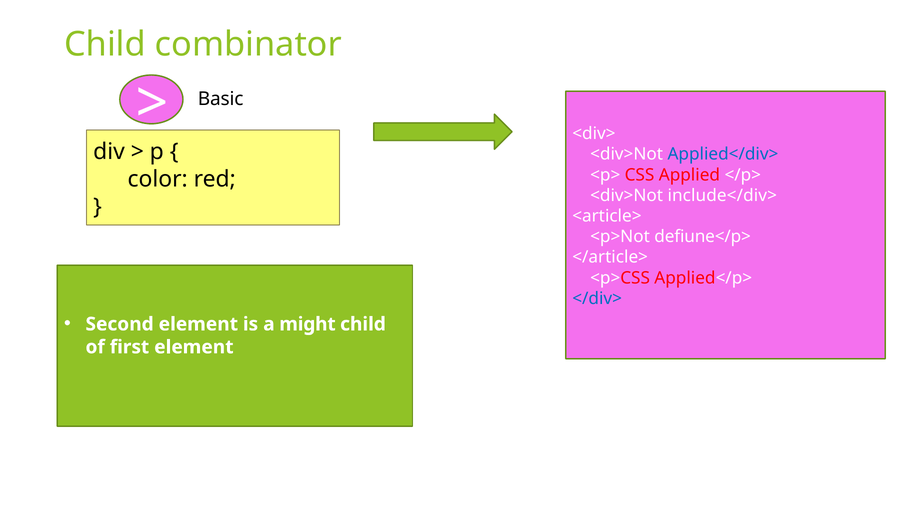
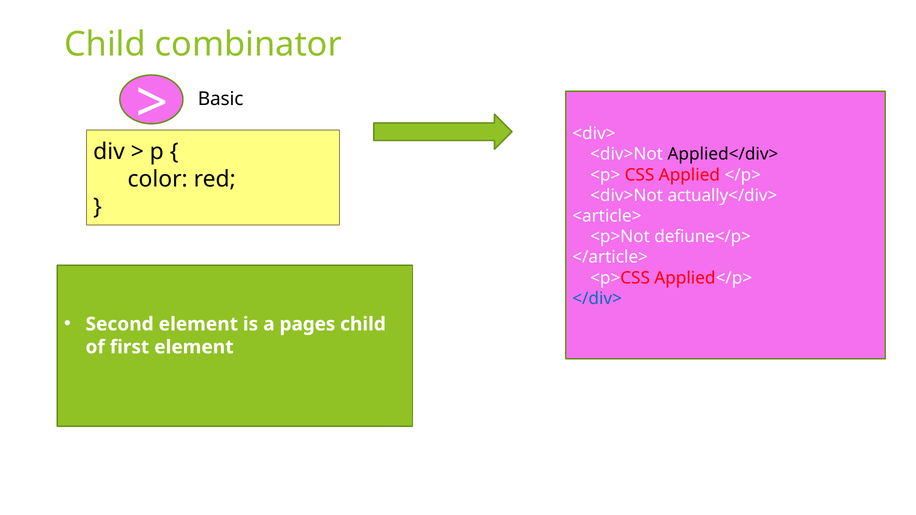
Applied</div> colour: blue -> black (723, 154)
include</div>: include</div> -> actually</div> (722, 196)
might: might -> pages (307, 324)
